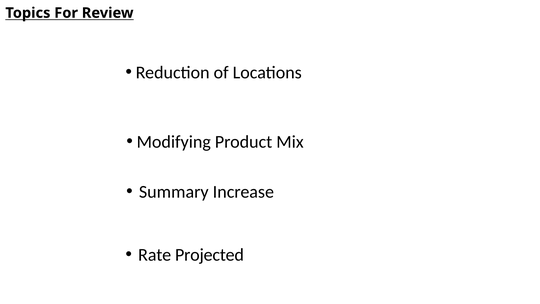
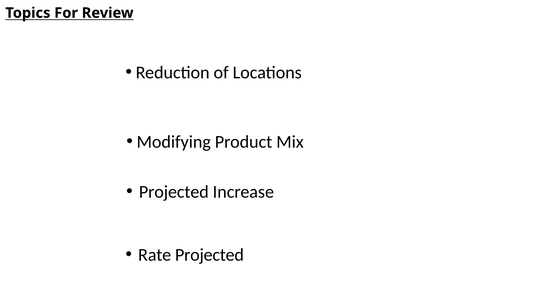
Summary: Summary -> Projected (174, 192)
